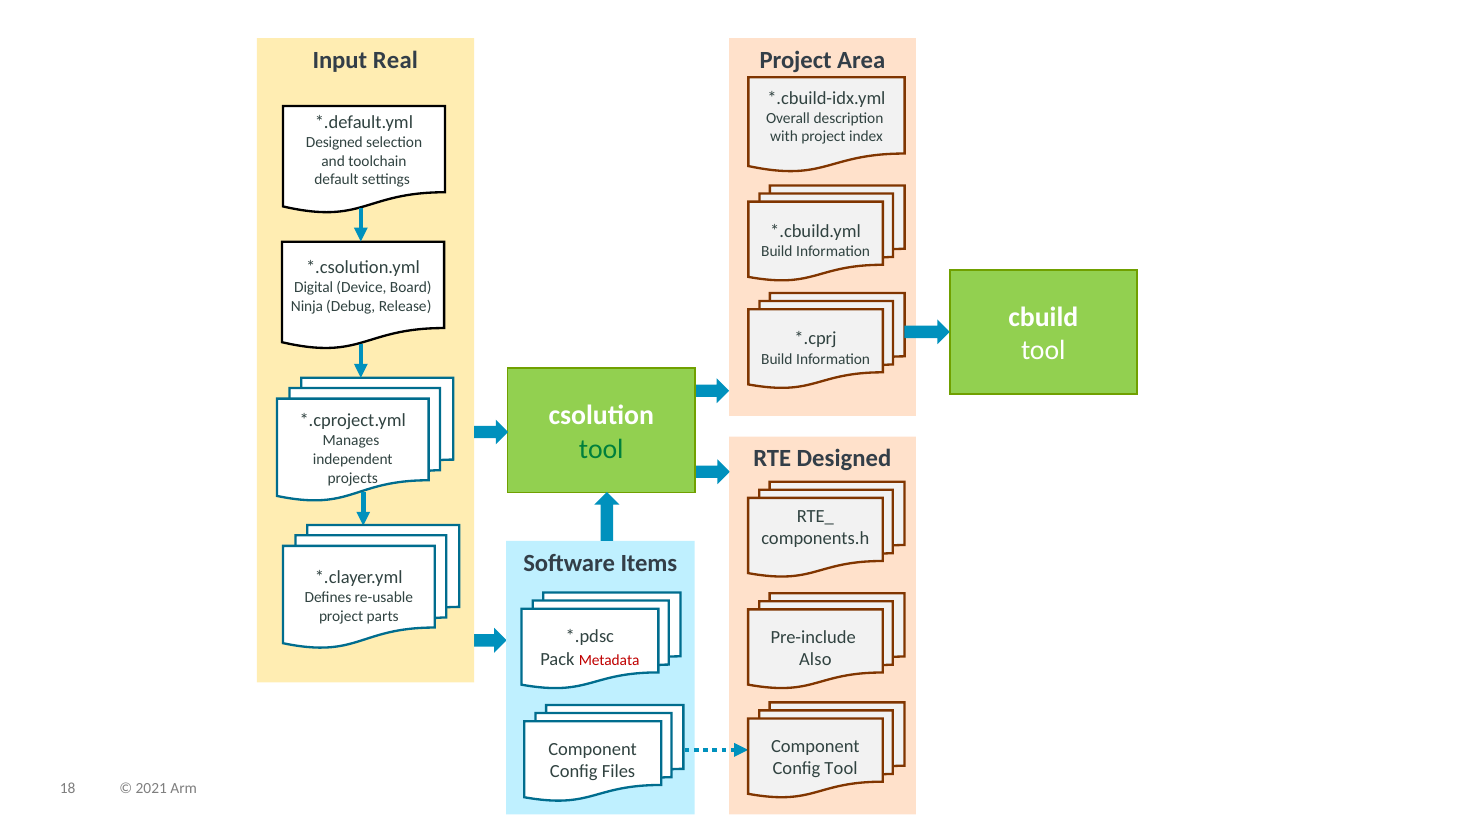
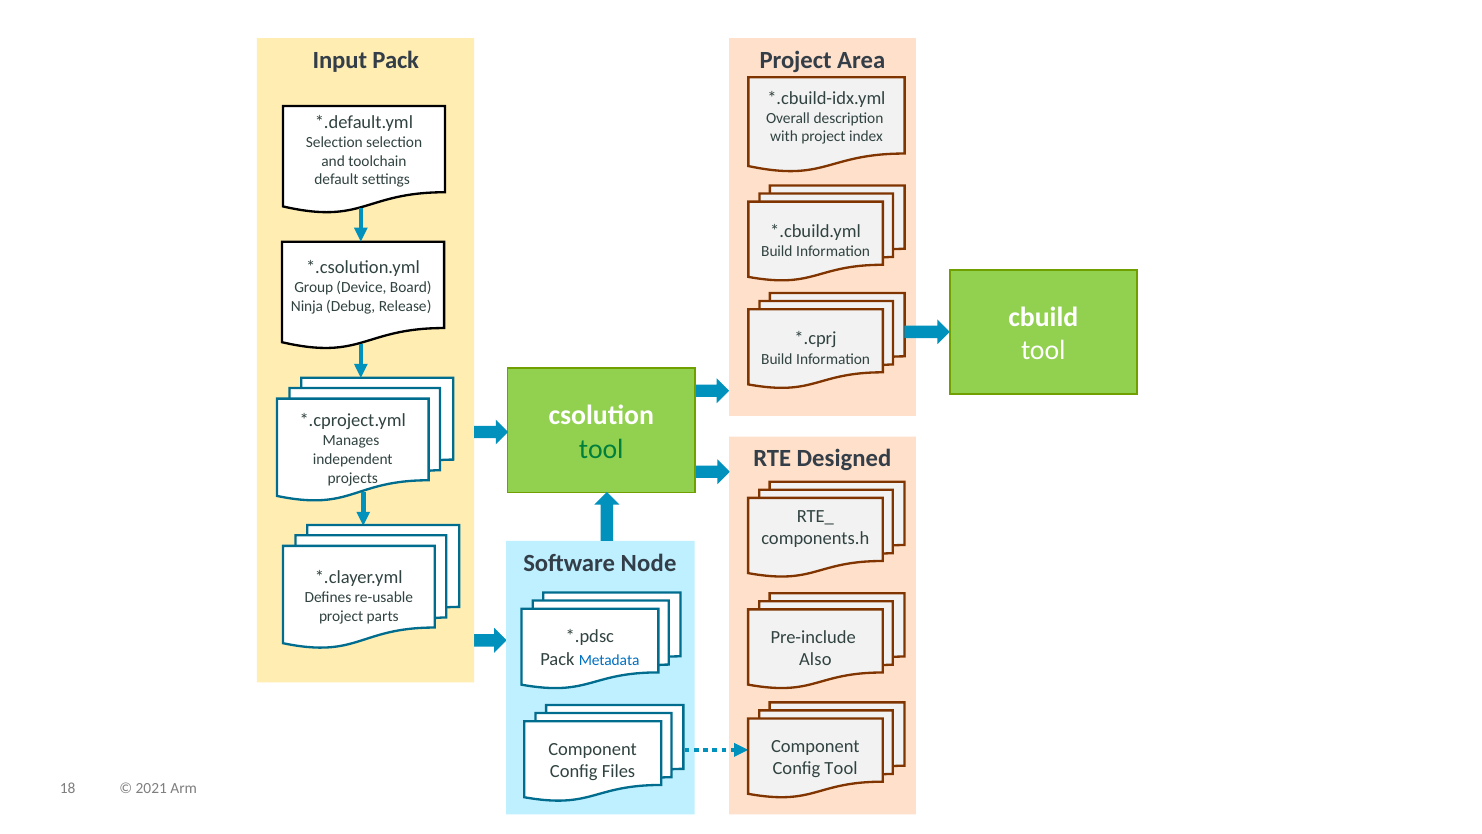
Input Real: Real -> Pack (396, 60)
Designed: Designed -> Selection (334, 143)
Digital: Digital -> Group (314, 288)
Items: Items -> Node (649, 563)
Metadata colour: red -> blue (609, 660)
